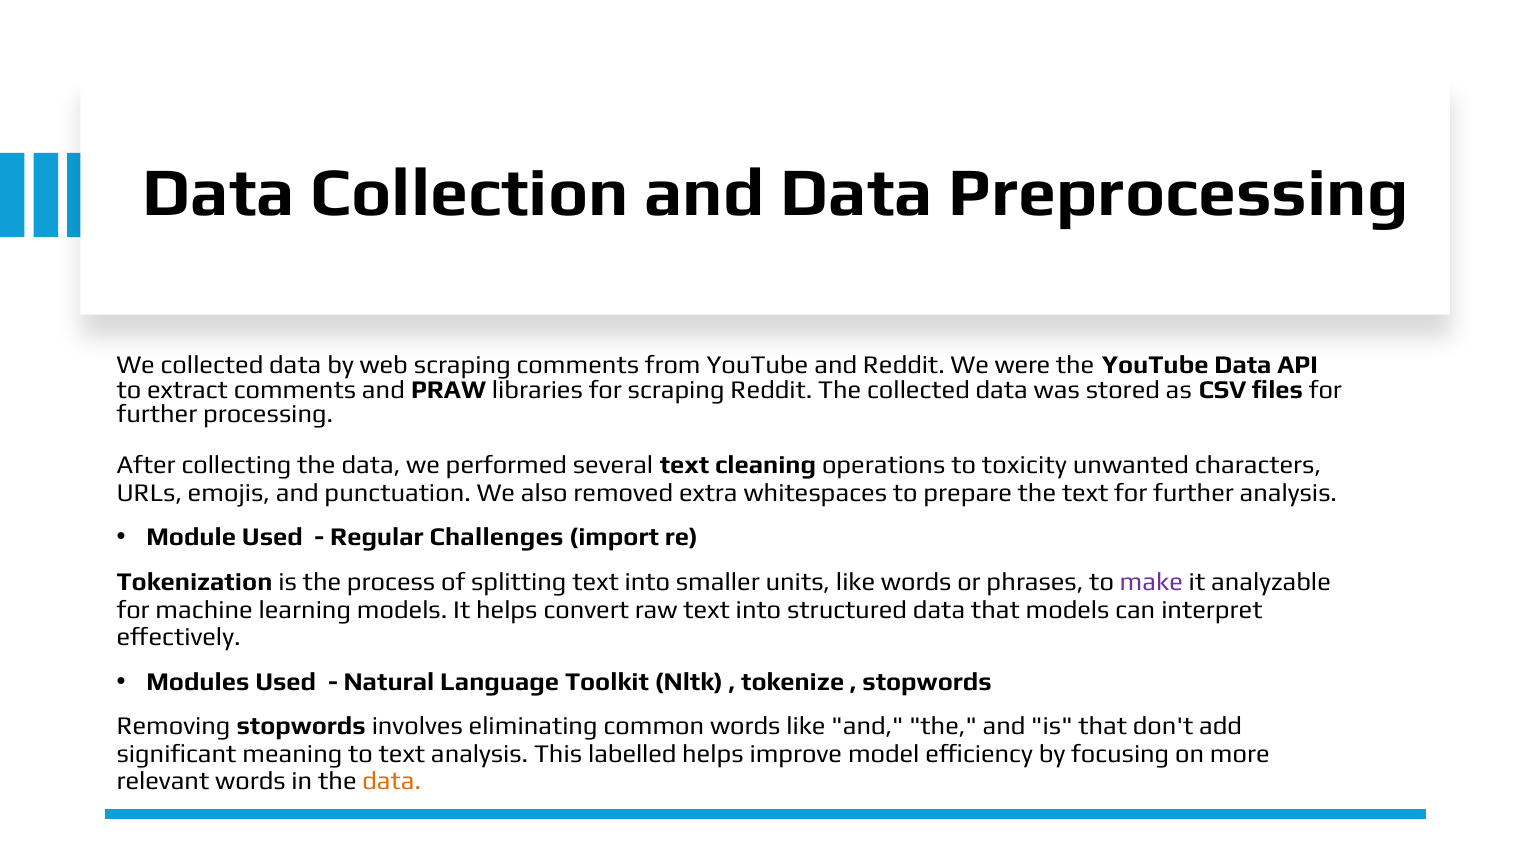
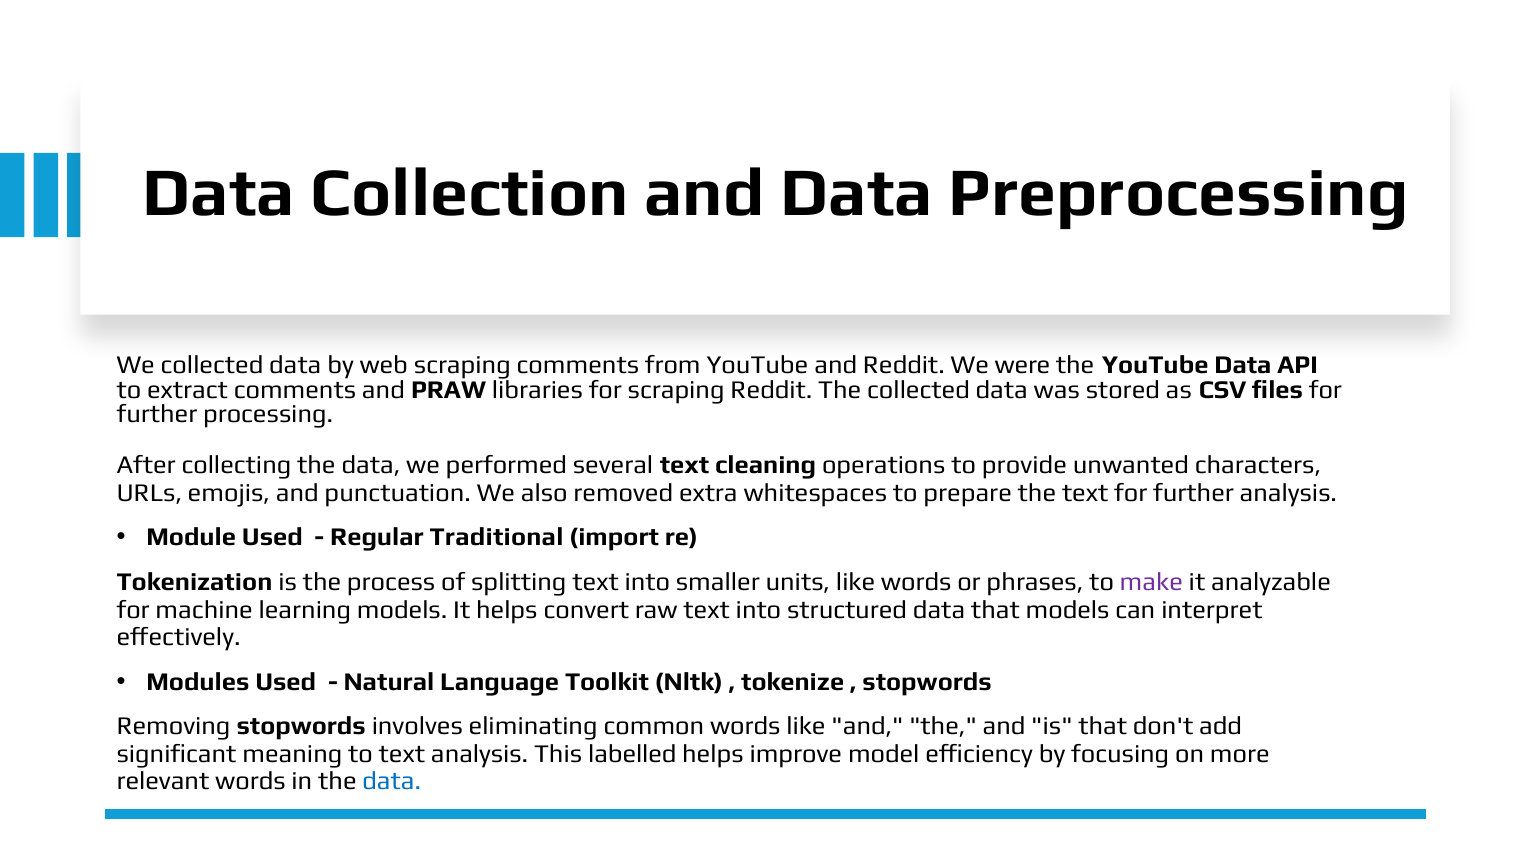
toxicity: toxicity -> provide (1024, 466)
Challenges: Challenges -> Traditional (497, 538)
data colour: orange -> blue (392, 781)
